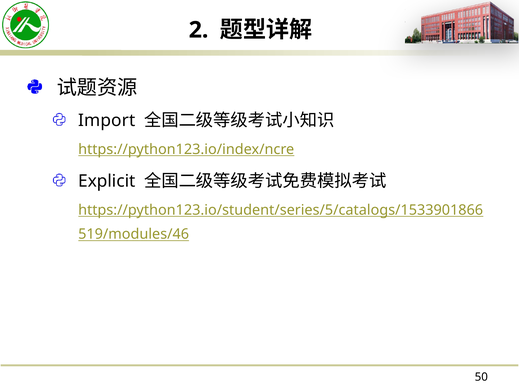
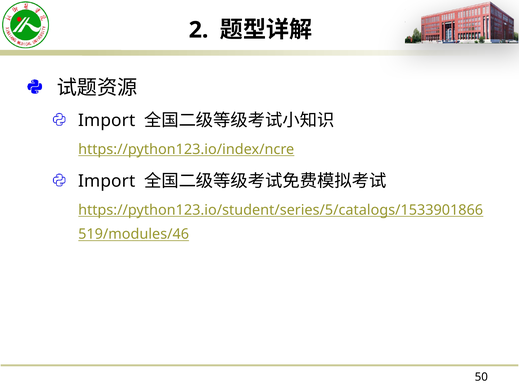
Explicit: Explicit -> Import (107, 181)
